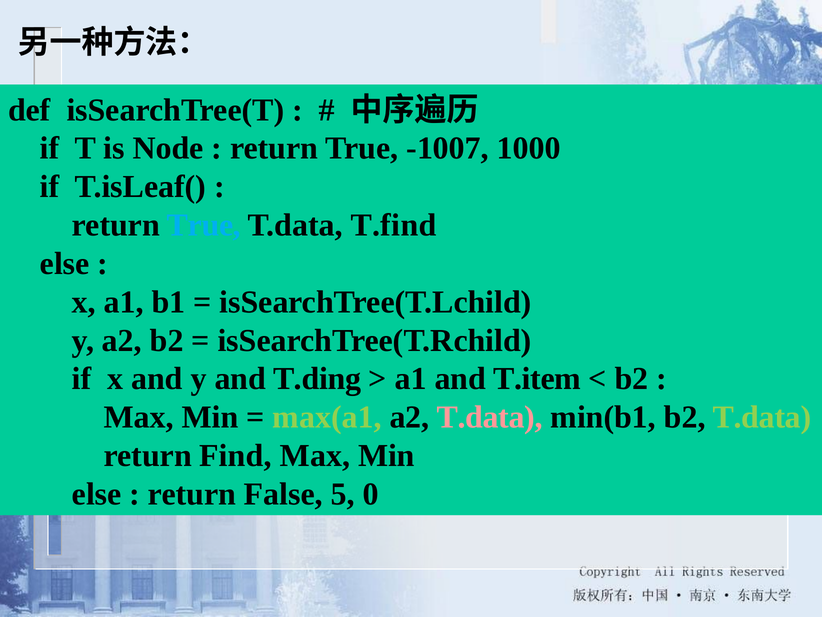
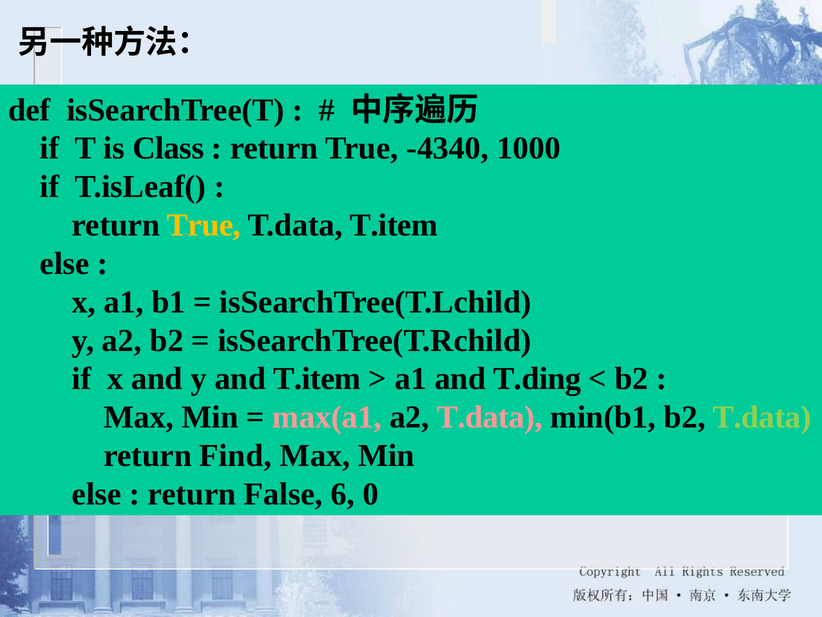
Node: Node -> Class (168, 148)
-1007: -1007 -> -4340 (448, 148)
True colour: light blue -> yellow (204, 225)
T.data T.find: T.find -> T.item (394, 225)
and T.ding: T.ding -> T.item (317, 379)
T.item: T.item -> T.ding (537, 379)
max(a1 colour: light green -> pink (327, 417)
5: 5 -> 6 (343, 494)
